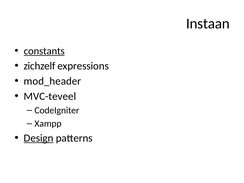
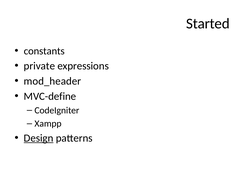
Instaan: Instaan -> Started (208, 24)
constants underline: present -> none (44, 51)
zichzelf: zichzelf -> private (39, 66)
MVC-teveel: MVC-teveel -> MVC-define (50, 96)
